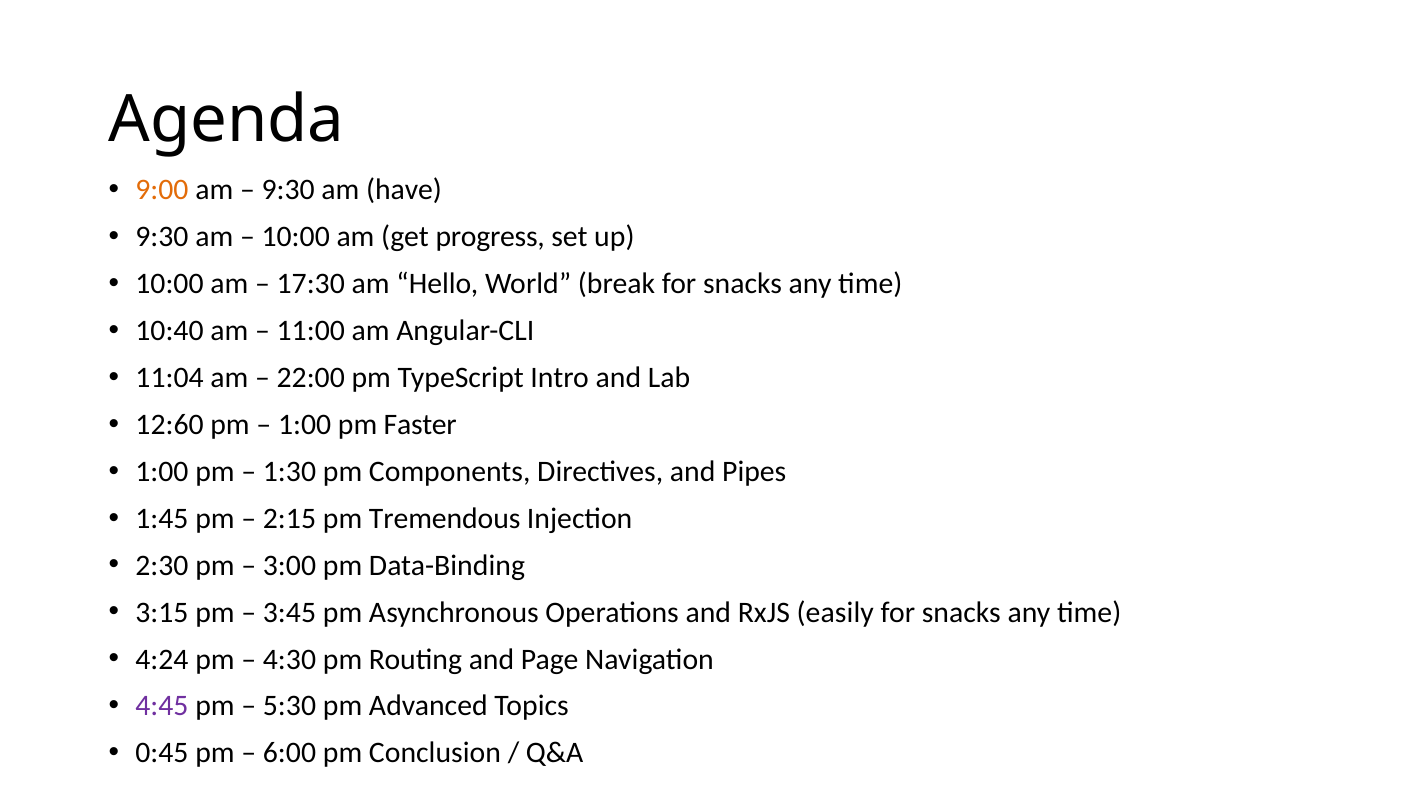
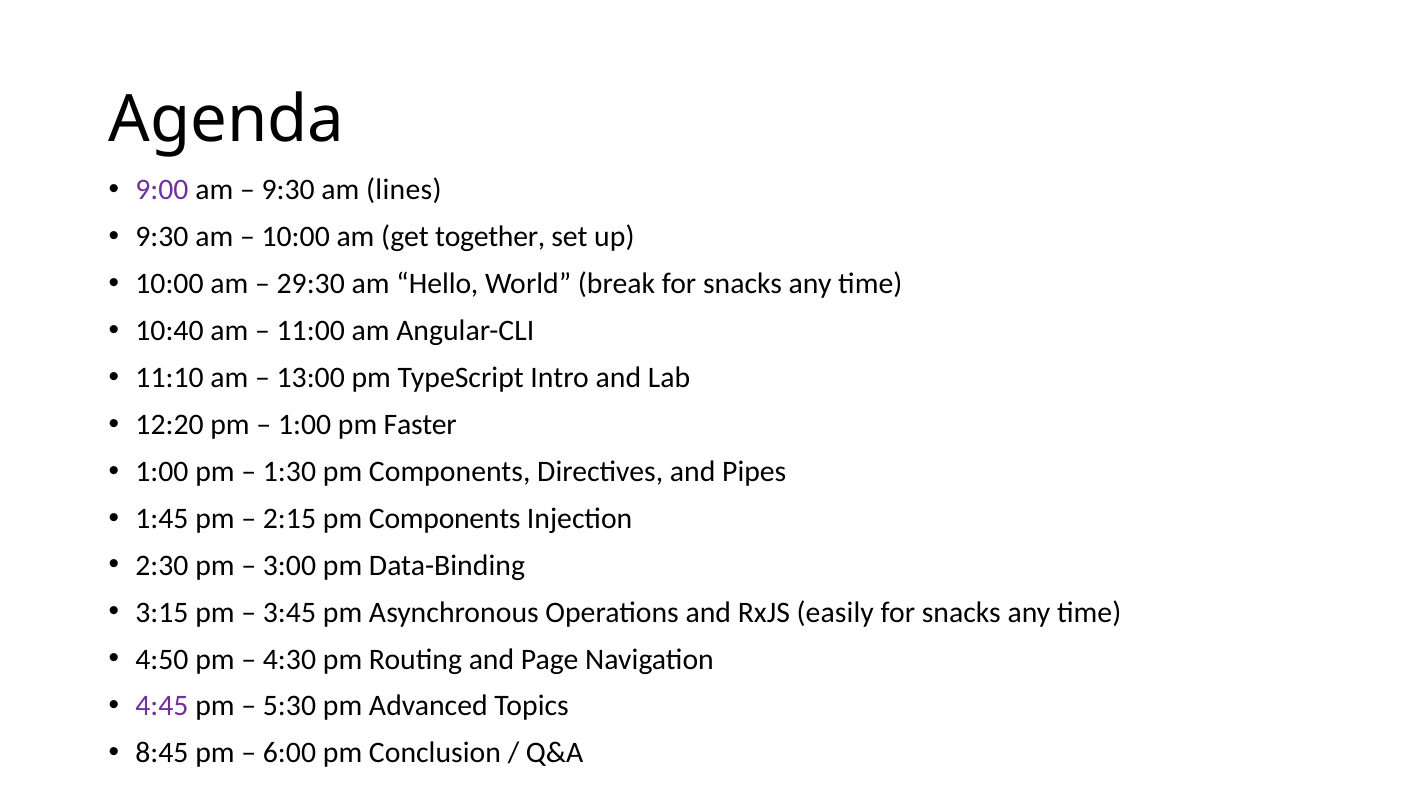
9:00 colour: orange -> purple (162, 190)
have: have -> lines (404, 190)
progress: progress -> together (490, 237)
17:30: 17:30 -> 29:30 (311, 284)
11:04: 11:04 -> 11:10 (170, 378)
22:00: 22:00 -> 13:00 (311, 378)
12:60: 12:60 -> 12:20 (170, 425)
2:15 pm Tremendous: Tremendous -> Components (445, 518)
4:24: 4:24 -> 4:50 (162, 659)
0:45: 0:45 -> 8:45 (162, 753)
